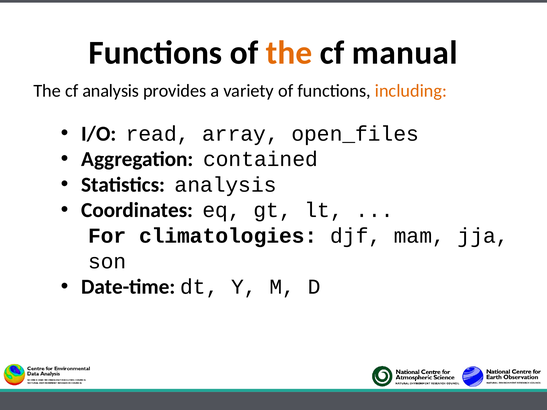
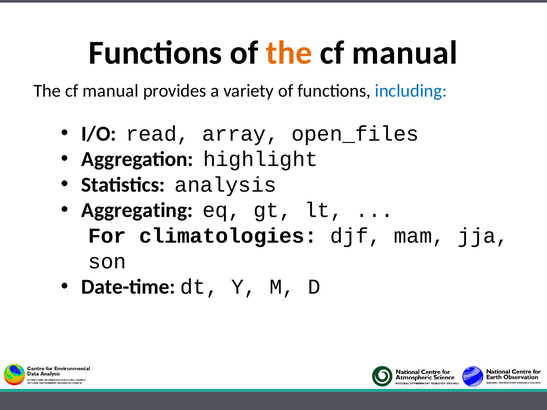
analysis: analysis -> manual (111, 91)
including colour: orange -> blue (411, 91)
contained: contained -> highlight (261, 159)
Coordinates: Coordinates -> Aggregating (137, 210)
